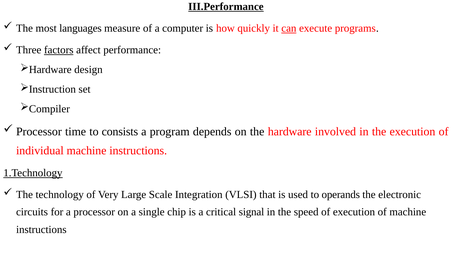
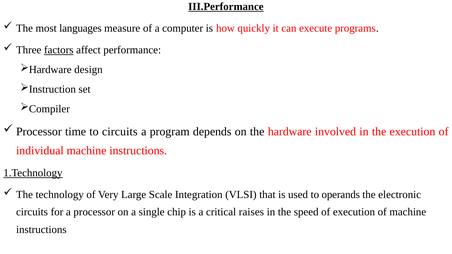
can underline: present -> none (289, 28)
to consists: consists -> circuits (120, 132)
signal: signal -> raises (251, 212)
